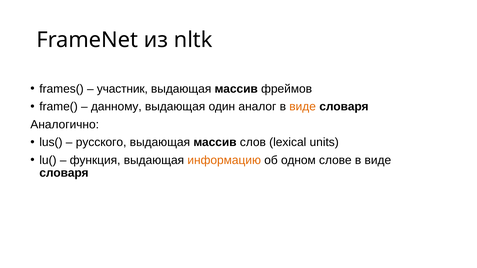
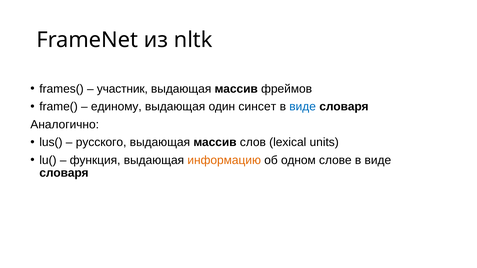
данному: данному -> единому (116, 107)
аналог: аналог -> синсет (257, 107)
виде colour: orange -> blue (303, 107)
